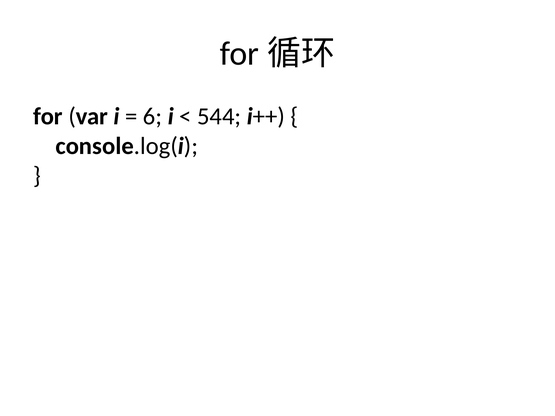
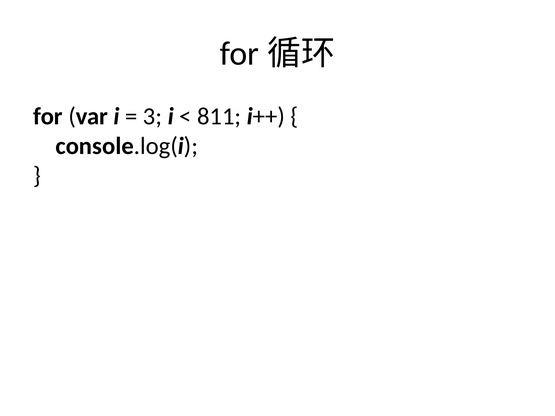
6: 6 -> 3 (153, 116)
544: 544 -> 811 (219, 116)
